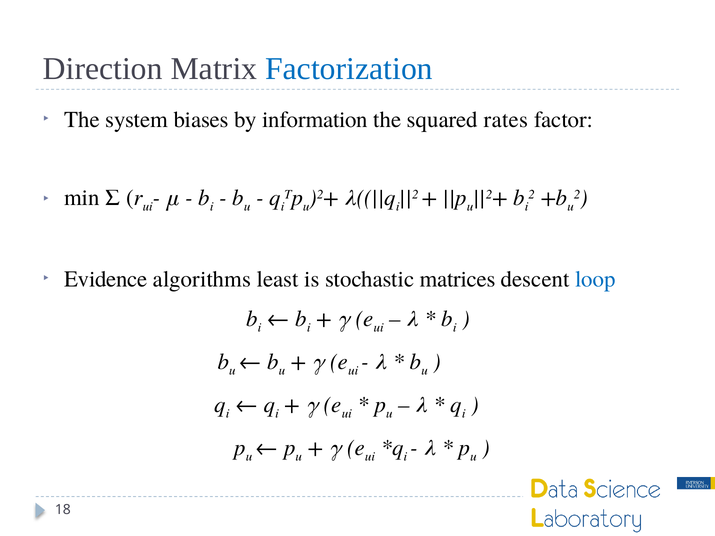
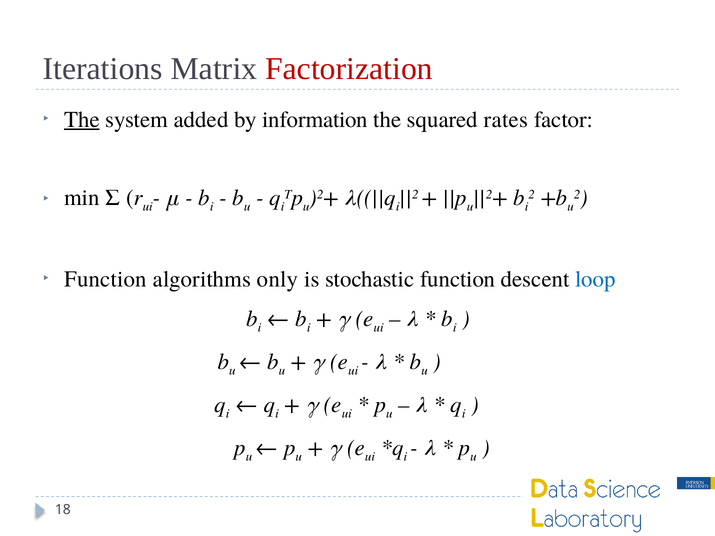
Direction: Direction -> Iterations (103, 69)
Factorization colour: blue -> red (349, 69)
The underline: none -> present (82, 120)
biases: biases -> added (201, 120)
Evidence: Evidence -> Function (106, 279)
least: least -> only (278, 279)
stochastic matrices: matrices -> function (458, 279)
